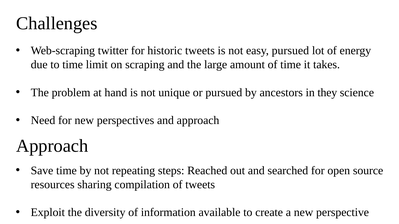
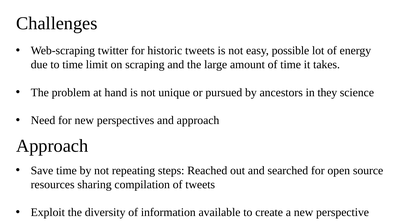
easy pursued: pursued -> possible (290, 51)
